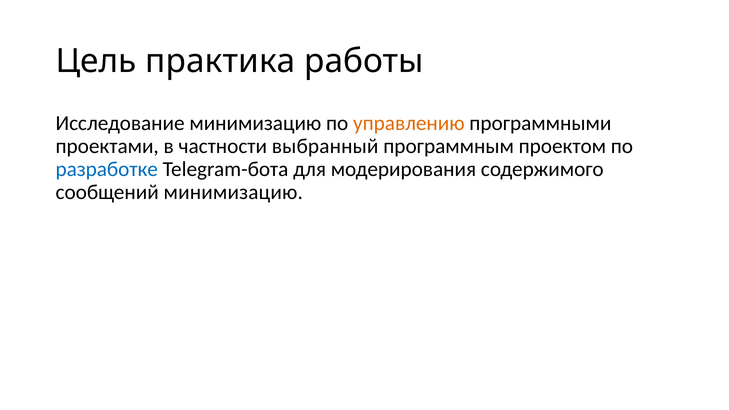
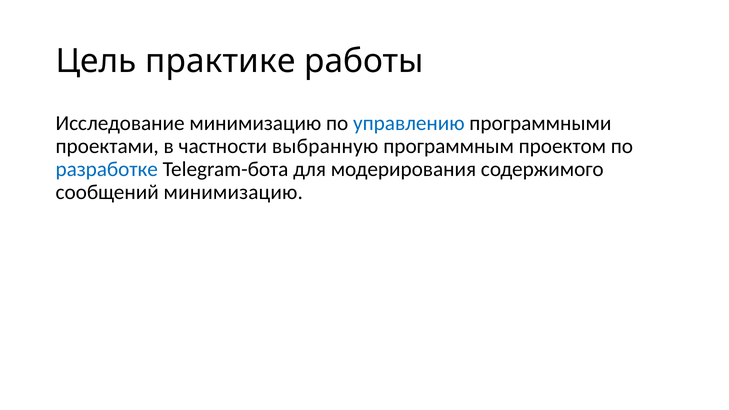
практика: практика -> практике (220, 61)
управлению colour: orange -> blue (409, 123)
выбранный: выбранный -> выбранную (325, 146)
